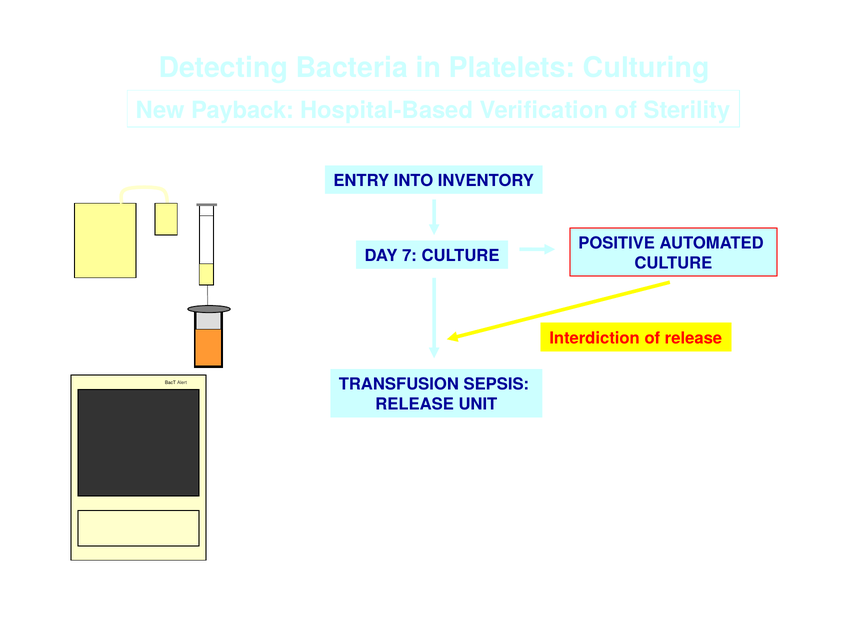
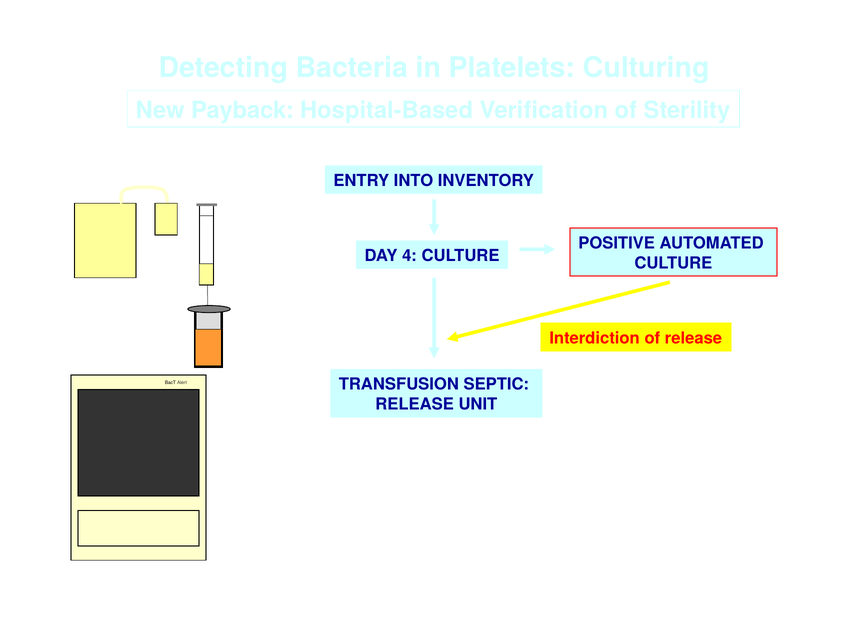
7: 7 -> 4 (410, 256)
SEPSIS: SEPSIS -> SEPTIC (496, 384)
